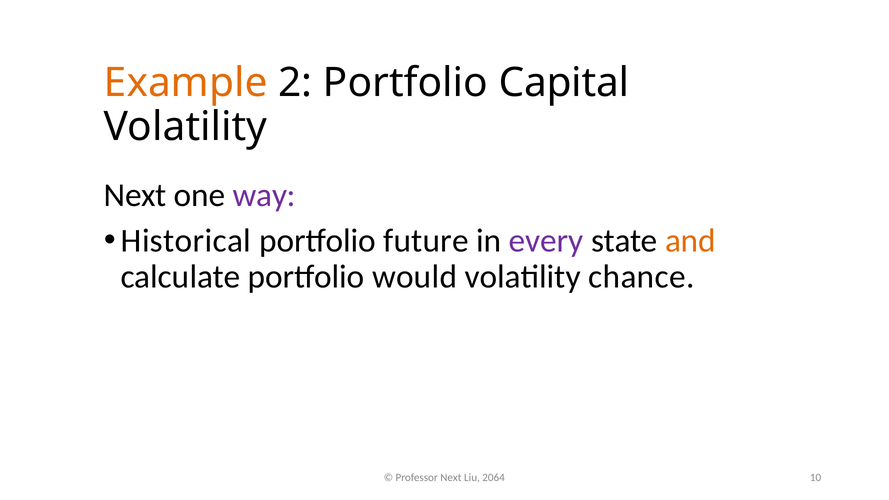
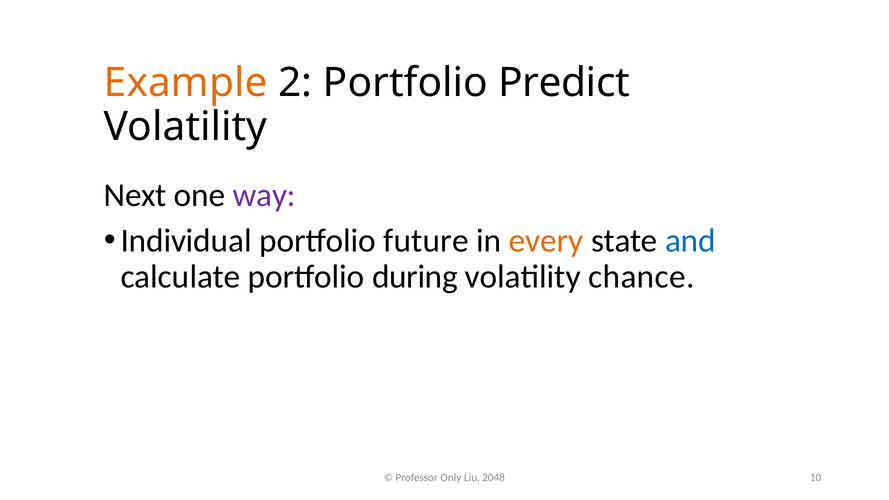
Capital: Capital -> Predict (564, 83)
Historical: Historical -> Individual (186, 241)
every colour: purple -> orange (546, 241)
and colour: orange -> blue (691, 241)
would: would -> during (415, 277)
Professor Next: Next -> Only (451, 477)
2064: 2064 -> 2048 (494, 477)
